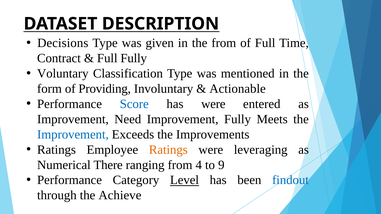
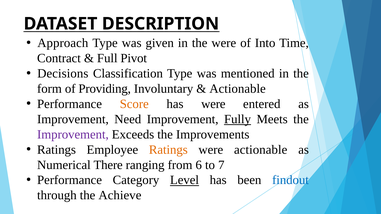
Decisions: Decisions -> Approach (63, 43)
the from: from -> were (224, 43)
of Full: Full -> Into (265, 43)
Full Fully: Fully -> Pivot (134, 58)
Voluntary: Voluntary -> Decisions (63, 74)
Score colour: blue -> orange (134, 104)
Fully underline: none -> present (237, 119)
Improvement colour: blue -> purple (73, 135)
were leveraging: leveraging -> actionable (261, 150)
4: 4 -> 6 (199, 165)
9: 9 -> 7 (221, 165)
